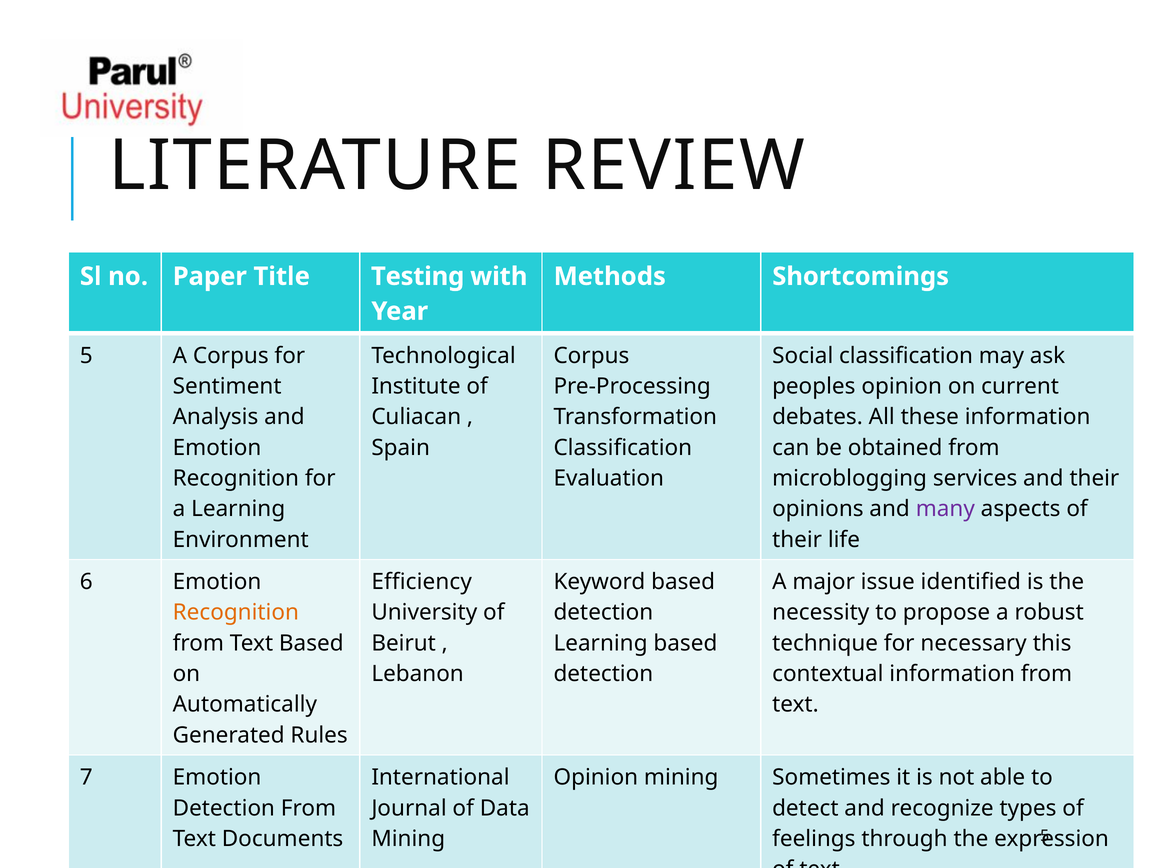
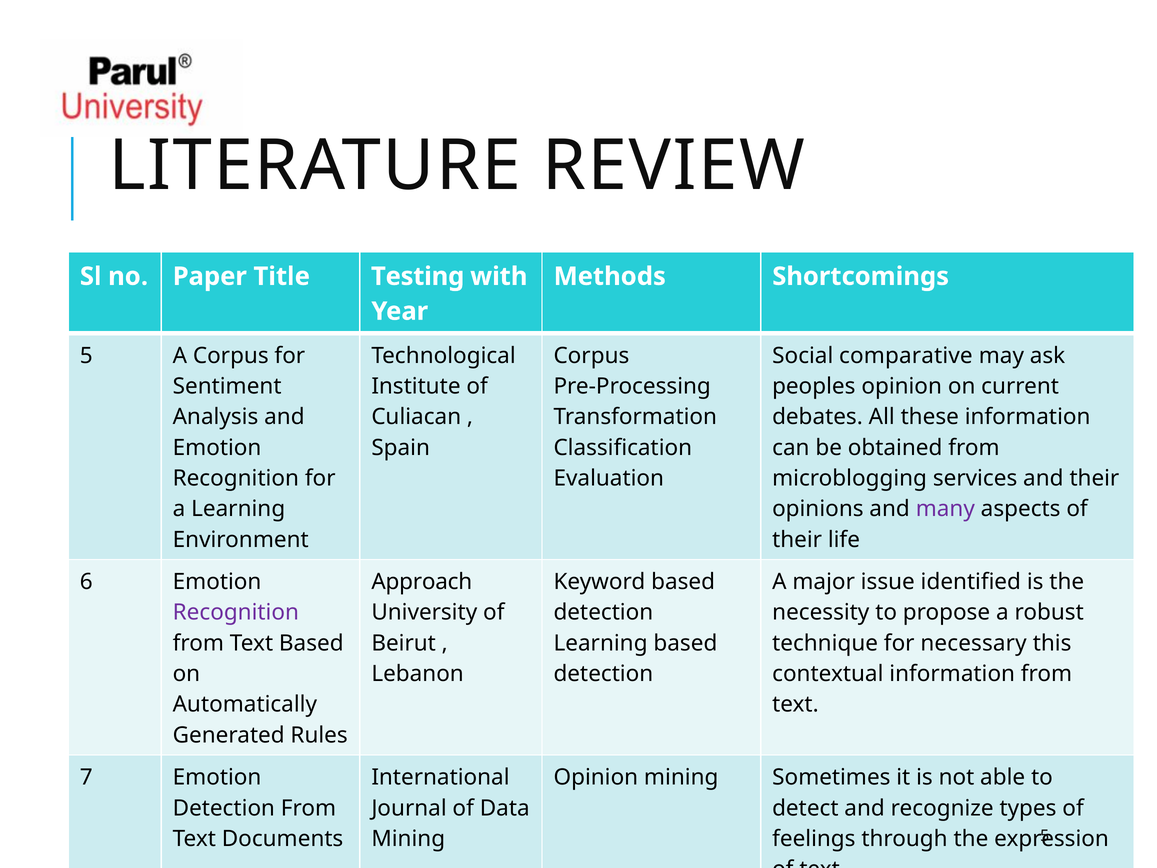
Social classification: classification -> comparative (906, 356)
Efficiency: Efficiency -> Approach (422, 582)
Recognition colour: orange -> purple (236, 612)
